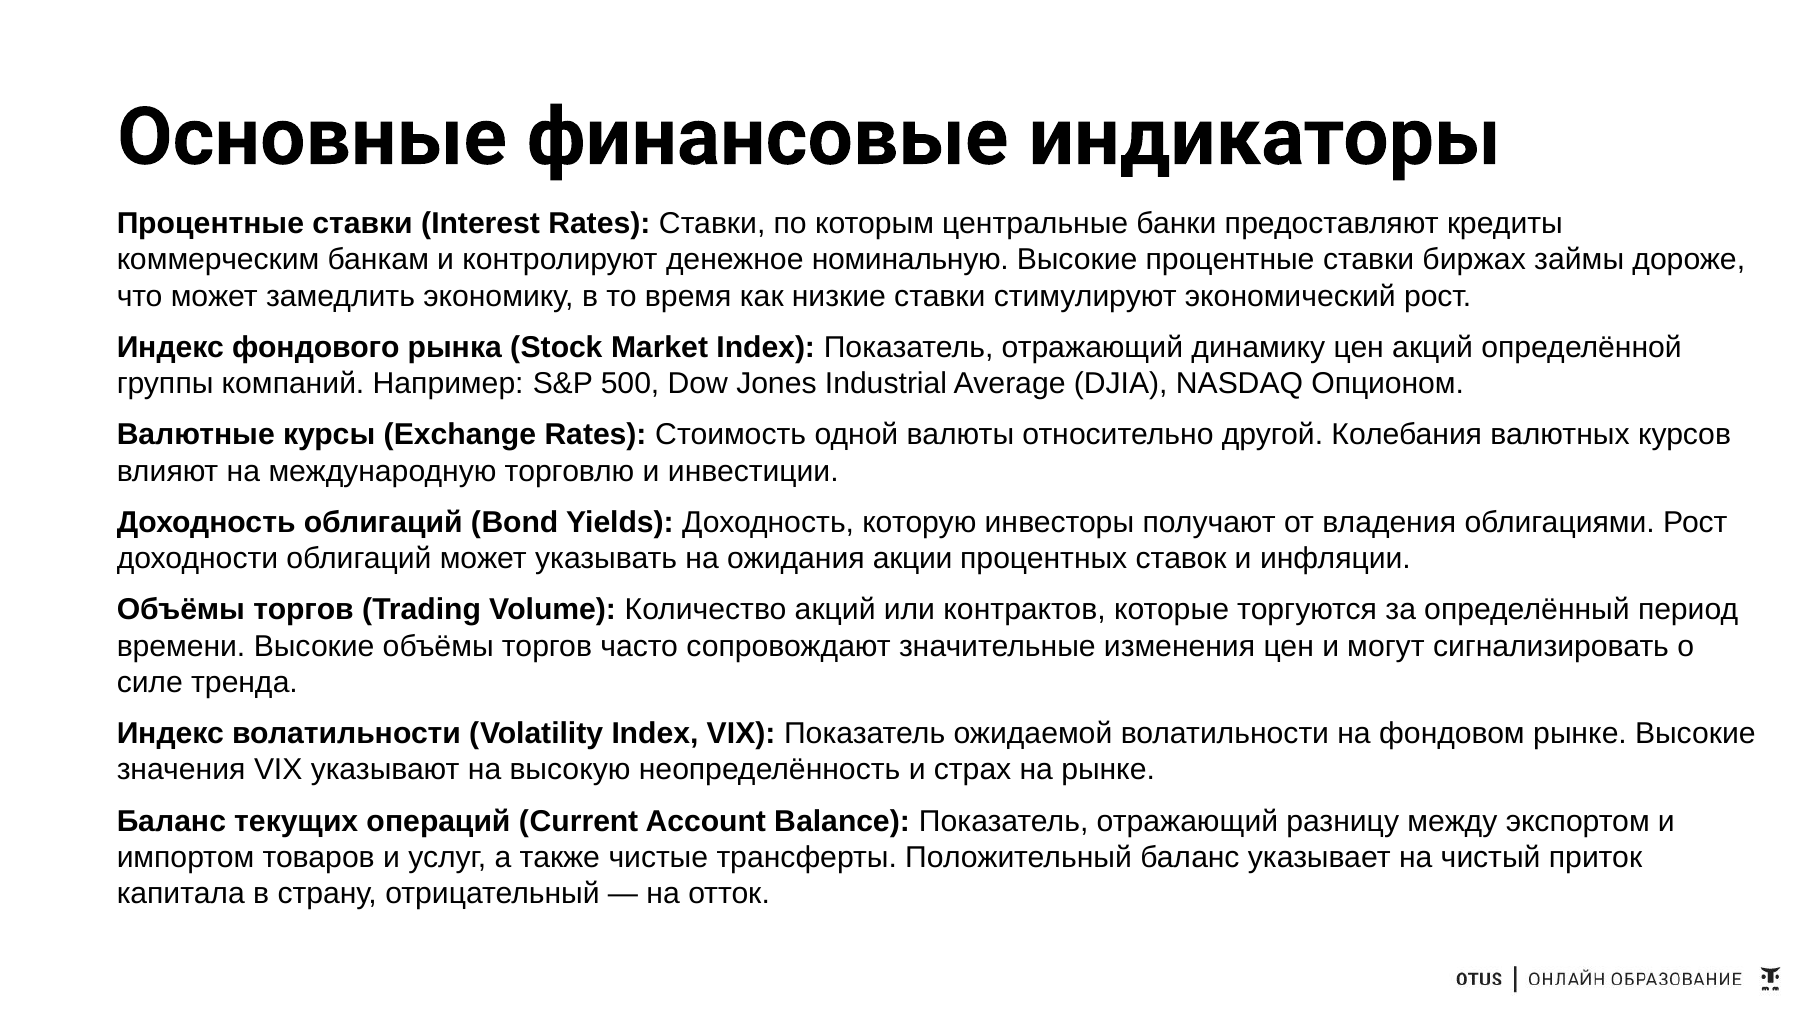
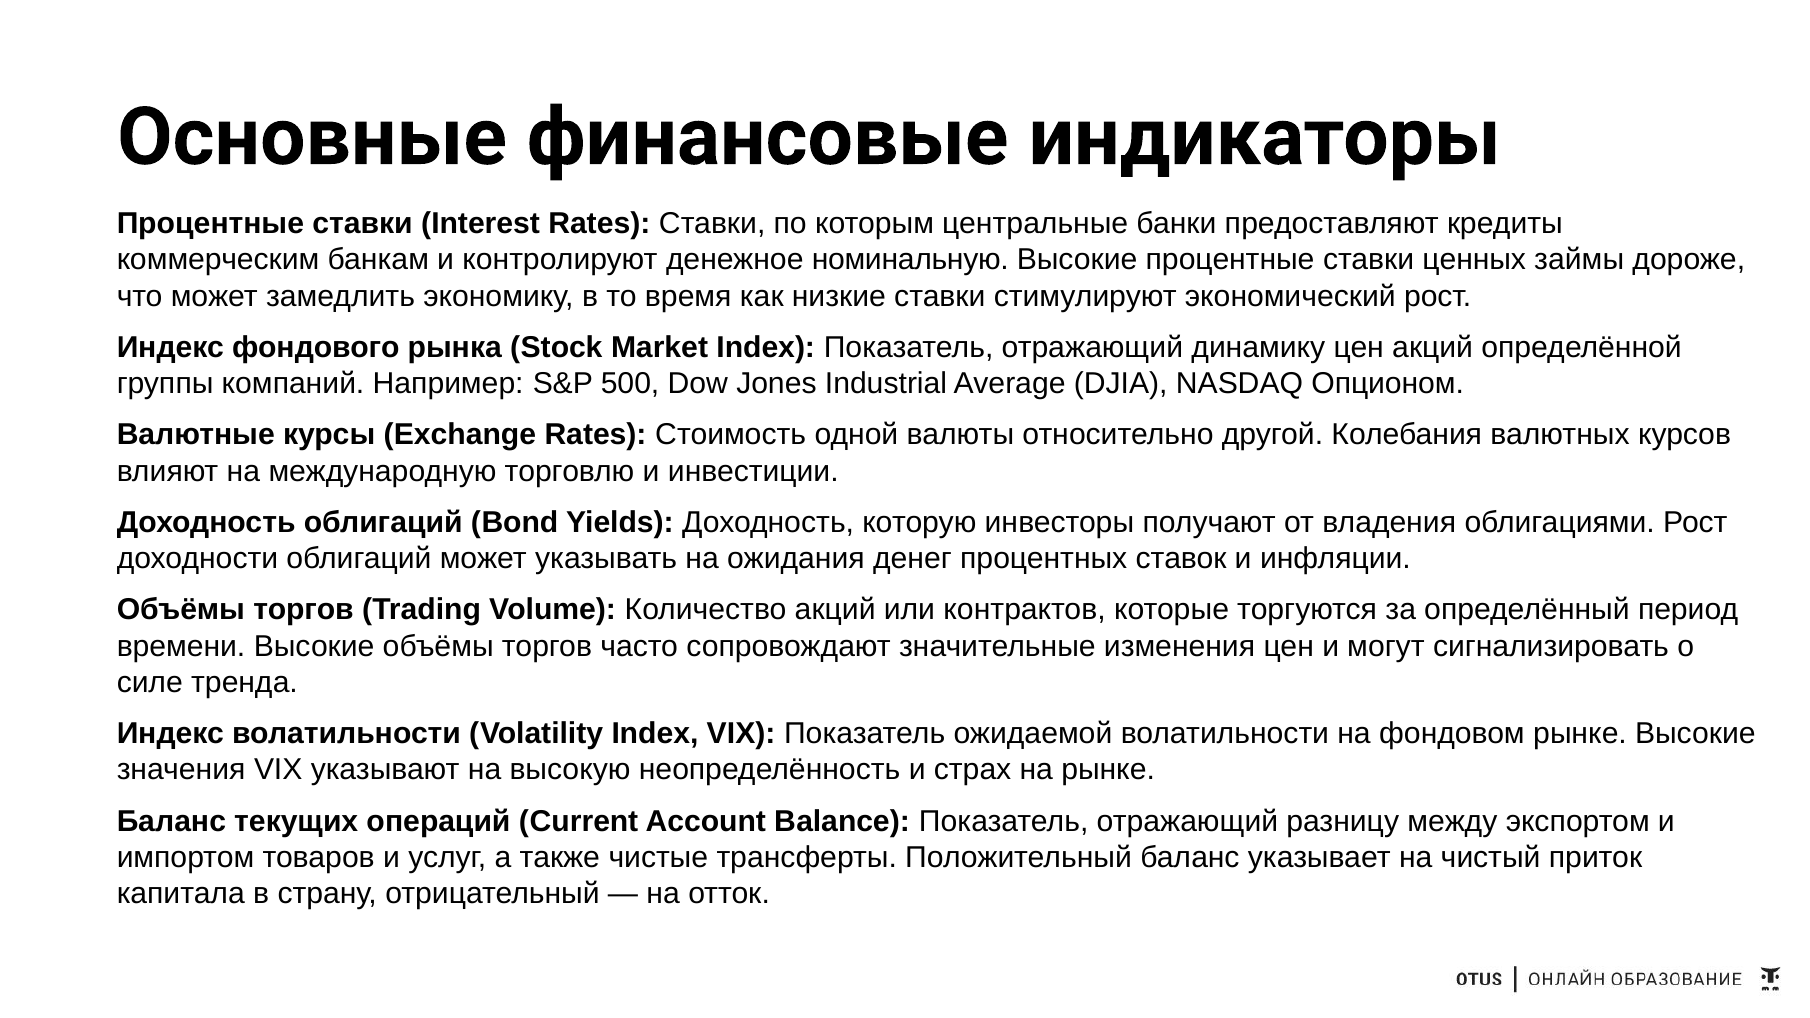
биржах: биржах -> ценных (1474, 260)
акции: акции -> денег (912, 559)
